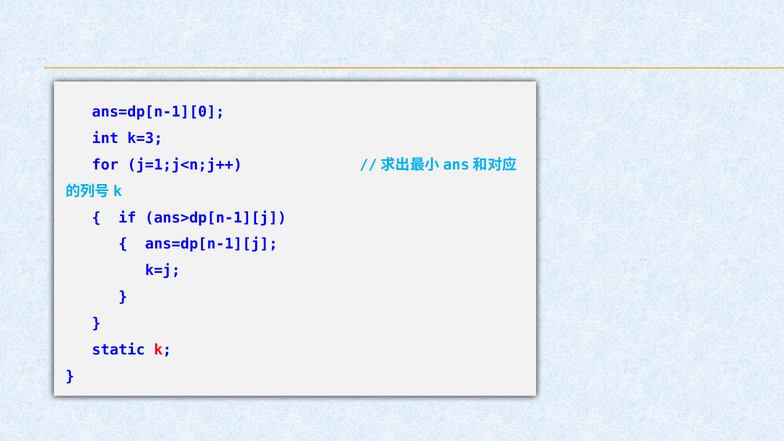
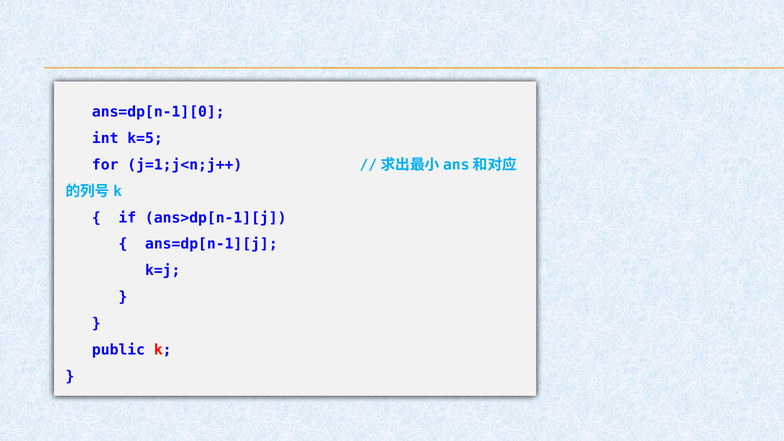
k=3: k=3 -> k=5 (145, 138)
static: static -> public (119, 350)
